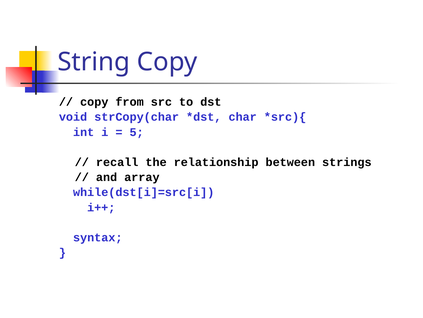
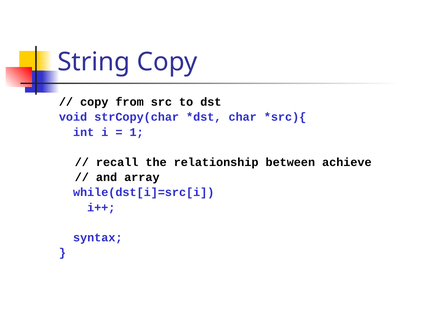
5: 5 -> 1 (137, 132)
strings: strings -> achieve (347, 162)
